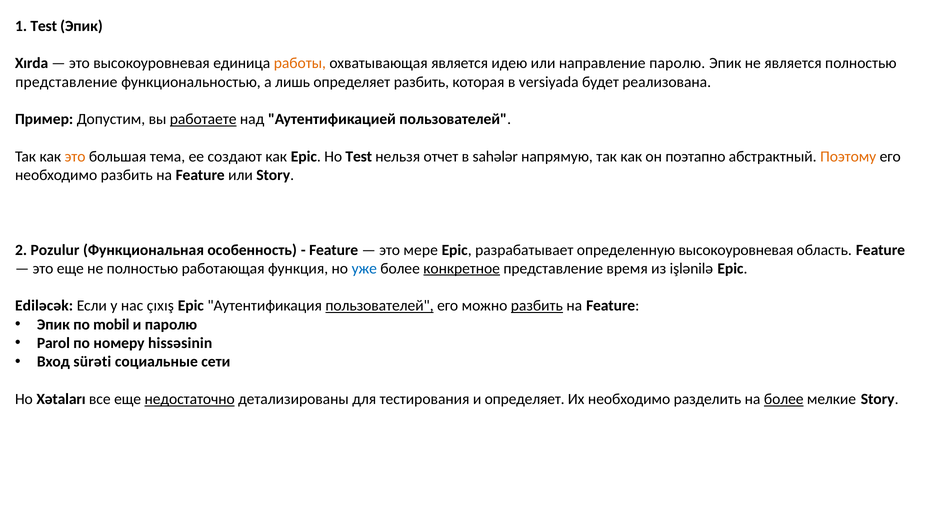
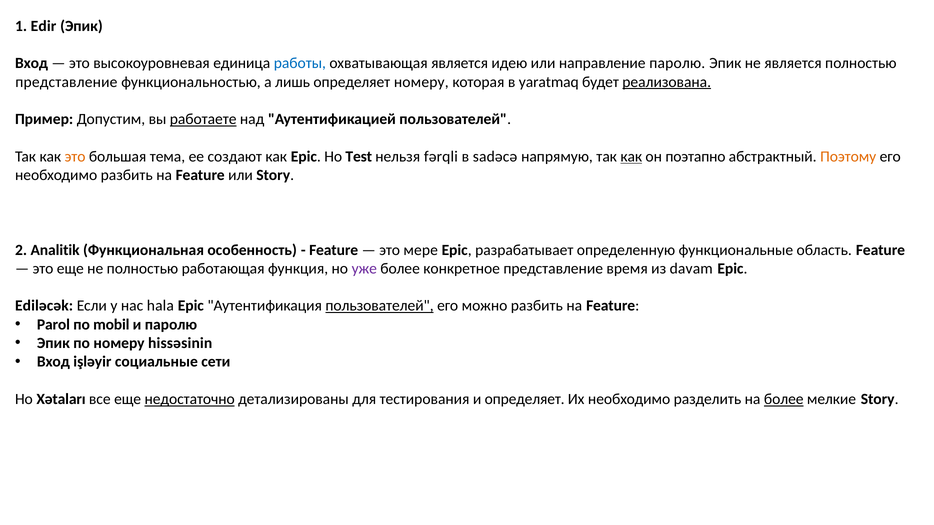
1 Test: Test -> Edir (44, 26)
Xırda: Xırda -> Вход (32, 63)
работы colour: orange -> blue (300, 63)
определяет разбить: разбить -> номеру (421, 82)
versiyada: versiyada -> yaratmaq (549, 82)
реализована underline: none -> present (667, 82)
отчет: отчет -> fərqli (441, 157)
sahələr: sahələr -> sadəcə (495, 157)
как underline: none -> present (631, 157)
Pozulur: Pozulur -> Analitik (55, 250)
определенную высокоуровневая: высокоуровневая -> функциональные (736, 250)
уже colour: blue -> purple (364, 269)
конкретное underline: present -> none (462, 269)
işlənilə: işlənilə -> davam (691, 269)
çıxış: çıxış -> hala (160, 306)
разбить underline: present -> none (537, 306)
Эпик: Эпик -> Parol (53, 325)
Parol: Parol -> Эпик (53, 343)
sürəti: sürəti -> işləyir (92, 362)
